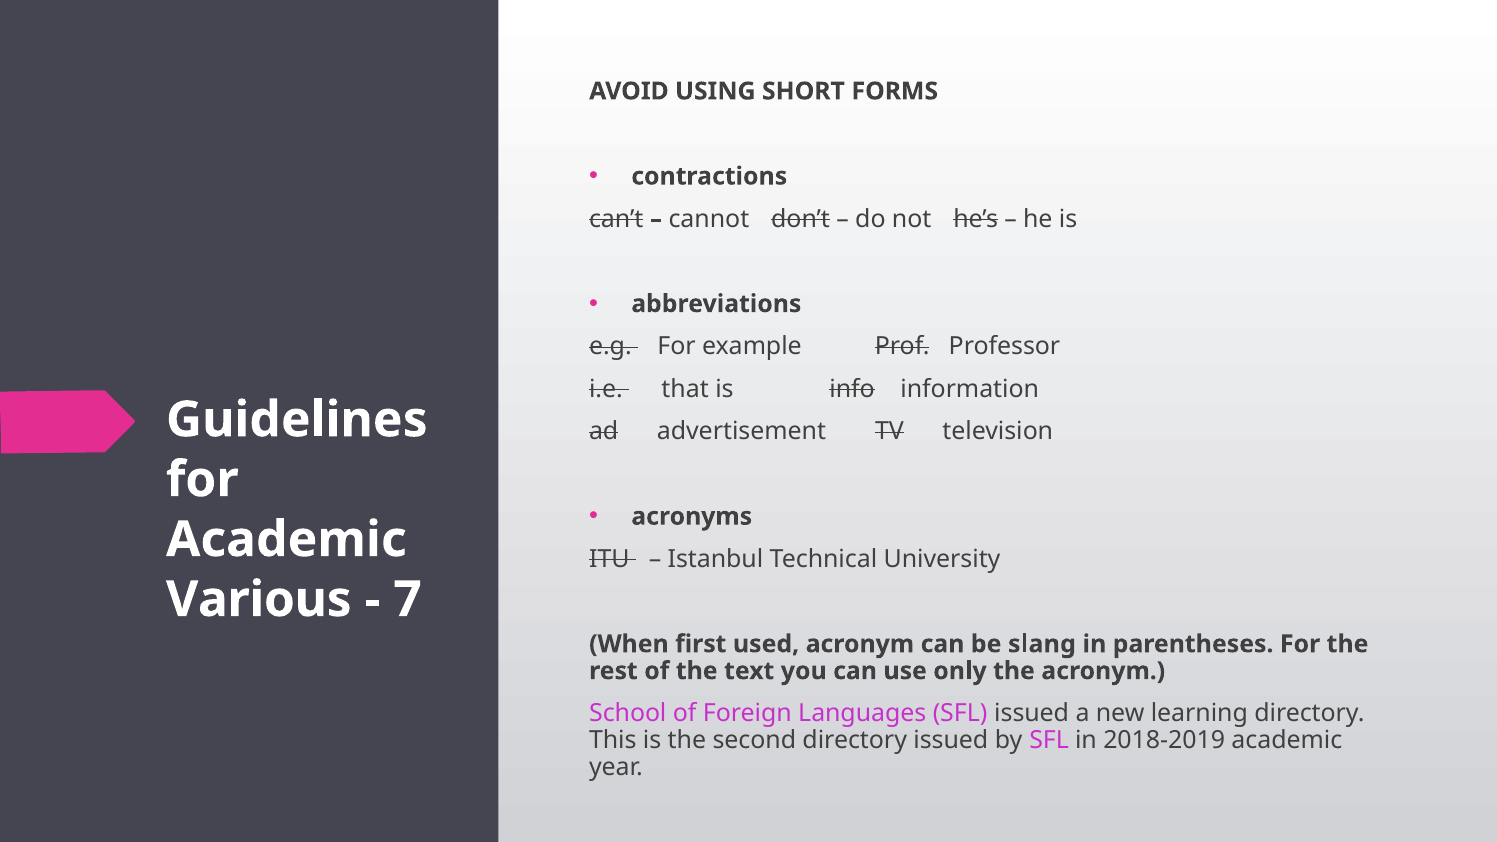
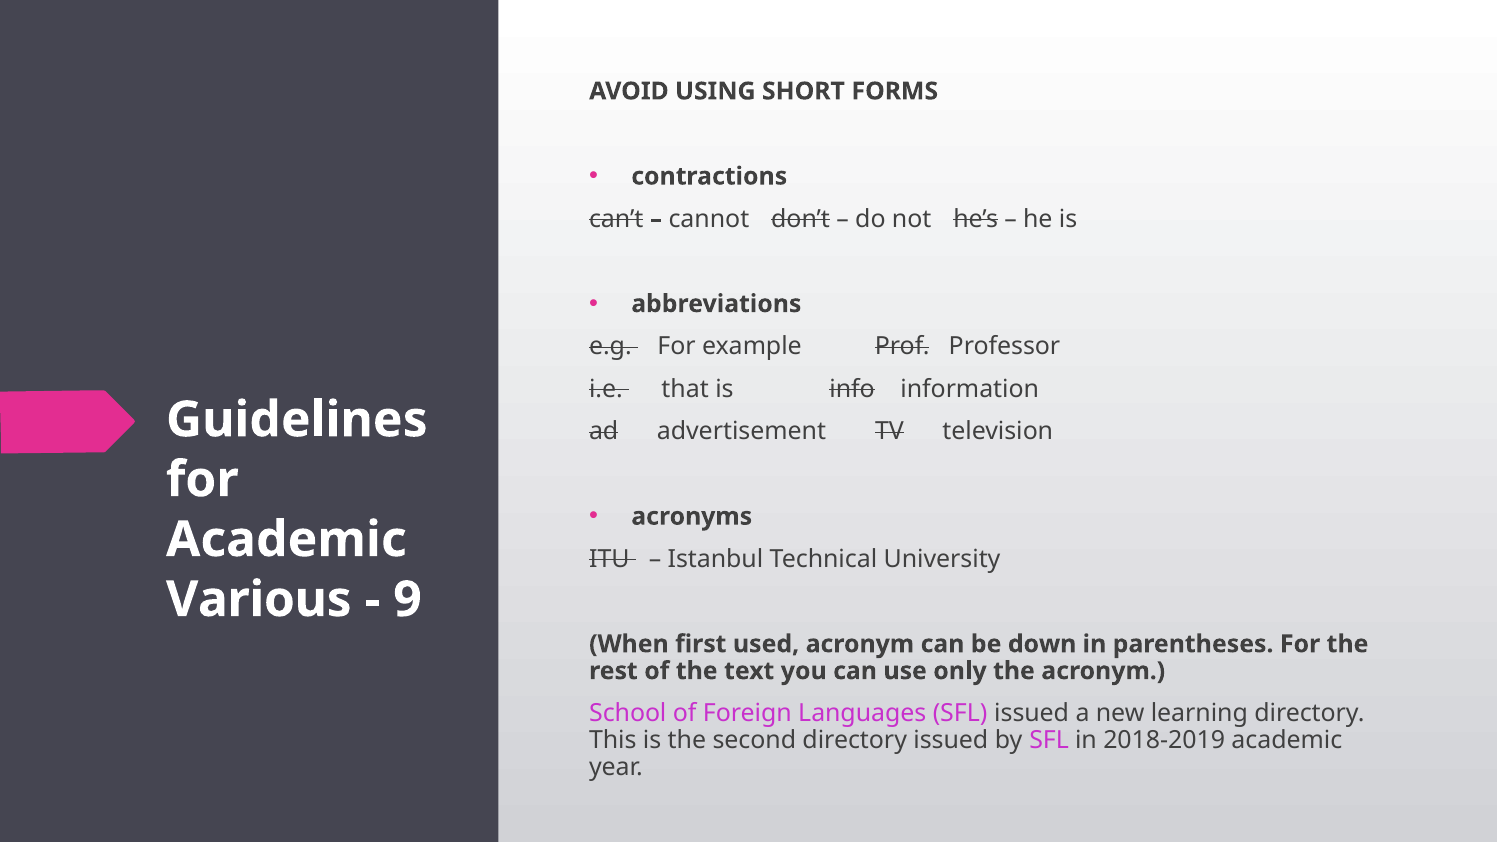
7: 7 -> 9 (408, 600)
slang: slang -> down (1042, 644)
